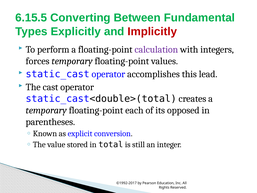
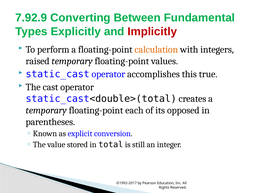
6.15.5: 6.15.5 -> 7.92.9 (31, 18)
calculation colour: purple -> orange (156, 49)
forces: forces -> raised (38, 61)
lead: lead -> true (208, 74)
